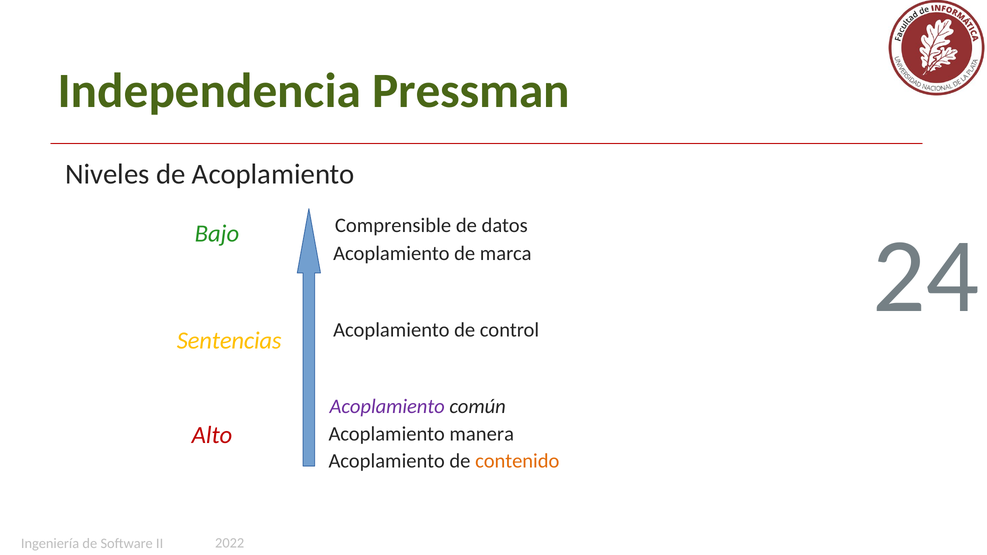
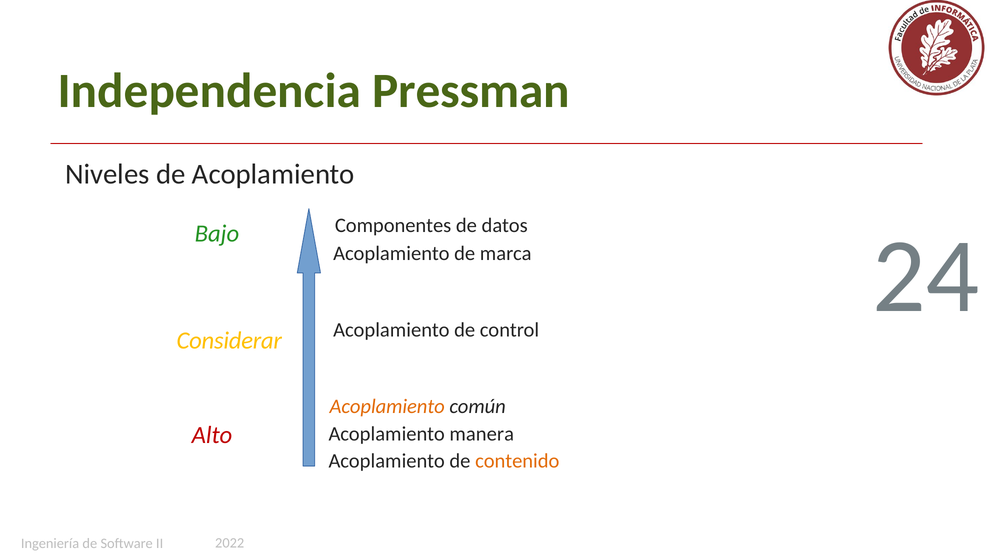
Comprensible: Comprensible -> Componentes (393, 226)
Sentencias: Sentencias -> Considerar (229, 341)
Acoplamiento colour: purple -> orange (387, 407)
